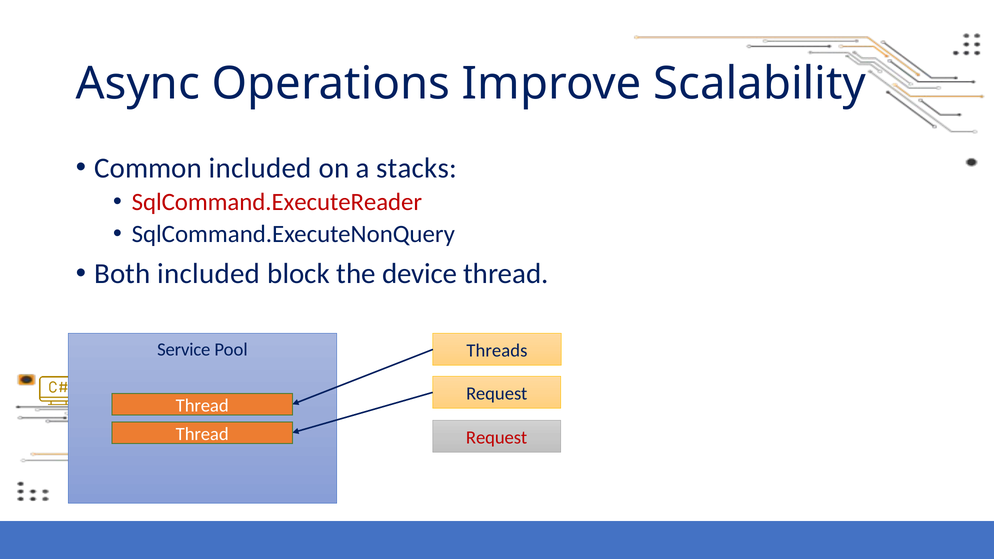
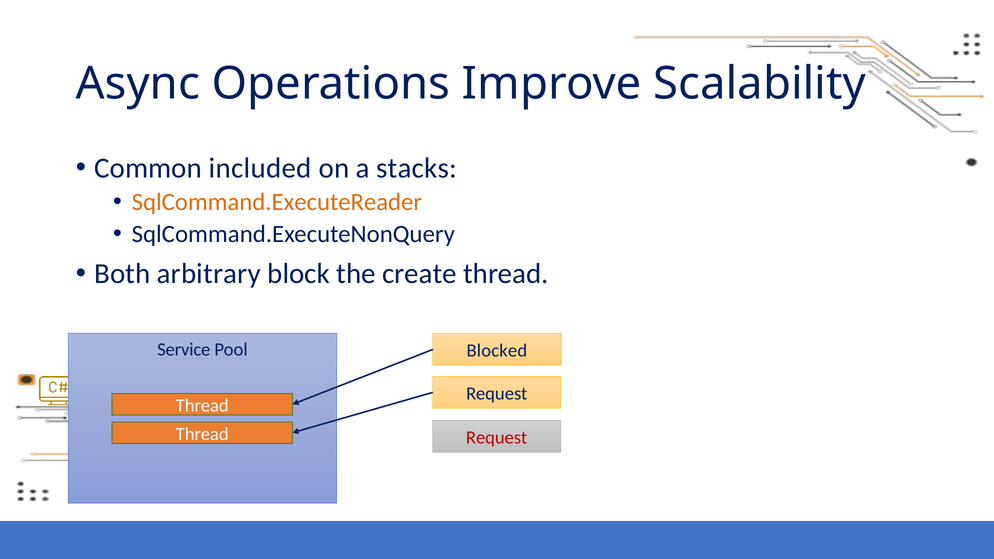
SqlCommand.ExecuteReader colour: red -> orange (277, 202)
Both included: included -> arbitrary (209, 274)
device: device -> create (419, 274)
Threads: Threads -> Blocked (497, 351)
